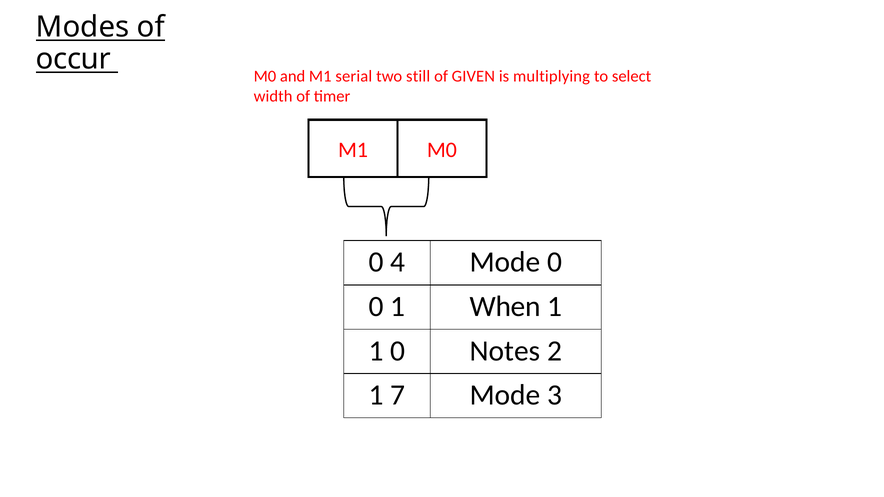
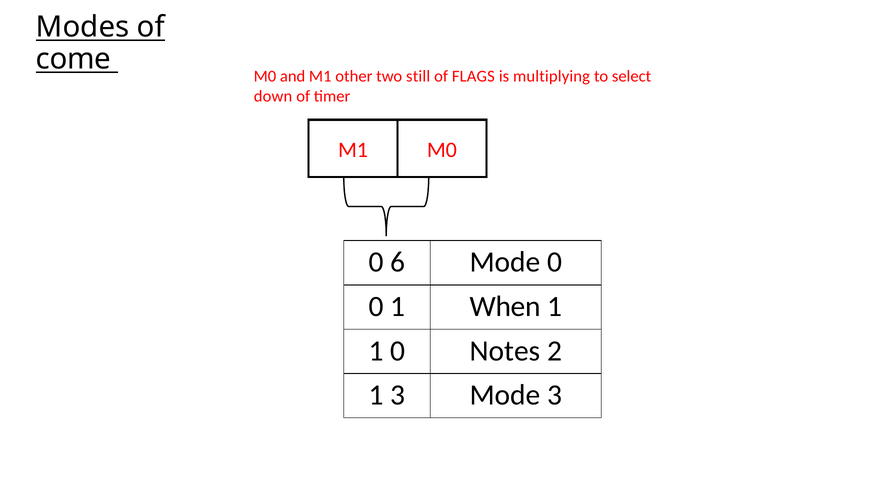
occur: occur -> come (73, 59)
serial: serial -> other (354, 77)
GIVEN: GIVEN -> FLAGS (473, 77)
width: width -> down (273, 96)
4: 4 -> 6 (398, 262)
1 7: 7 -> 3 (398, 395)
